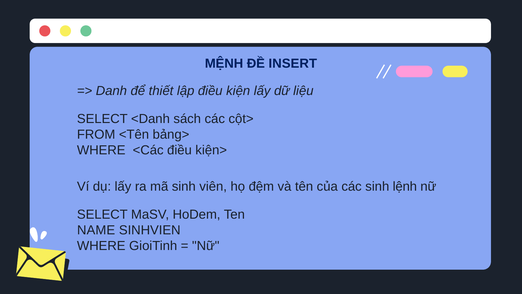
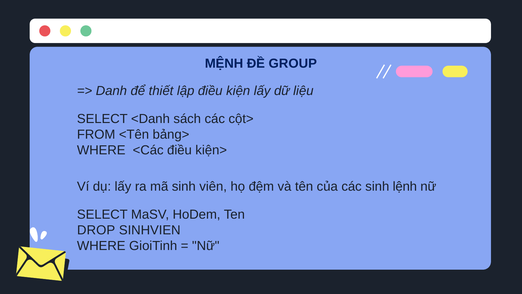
INSERT: INSERT -> GROUP (293, 64)
NAME: NAME -> DROP (96, 230)
